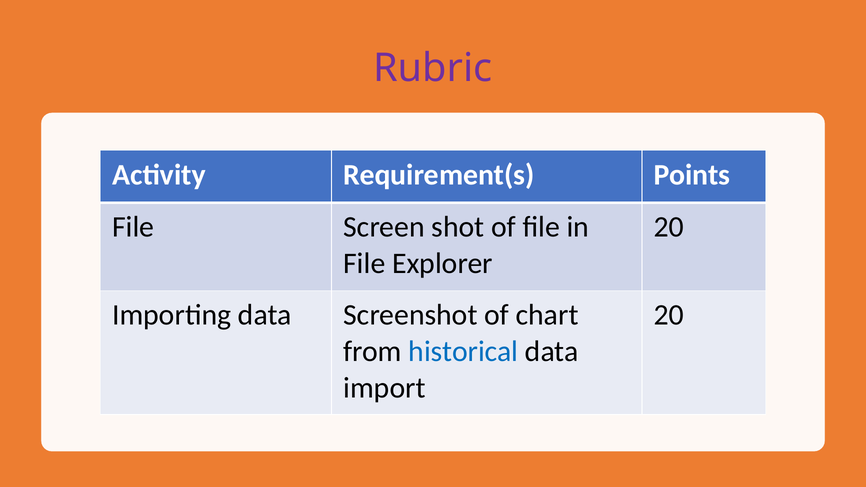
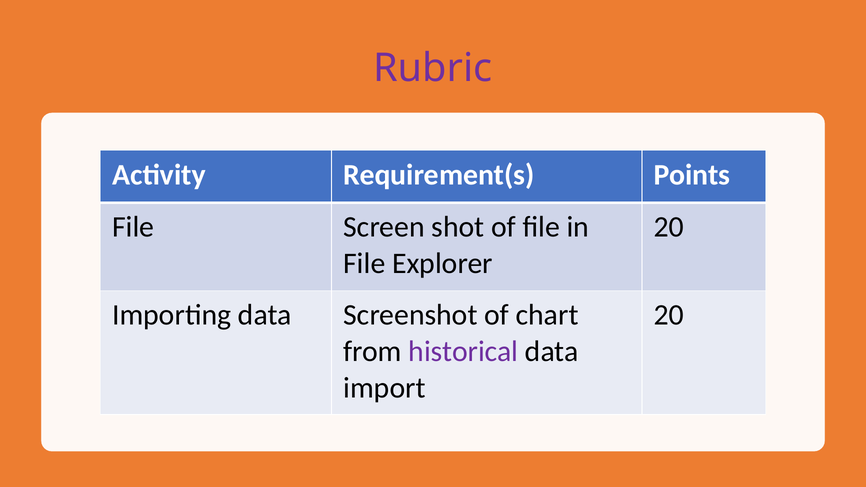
historical colour: blue -> purple (463, 352)
